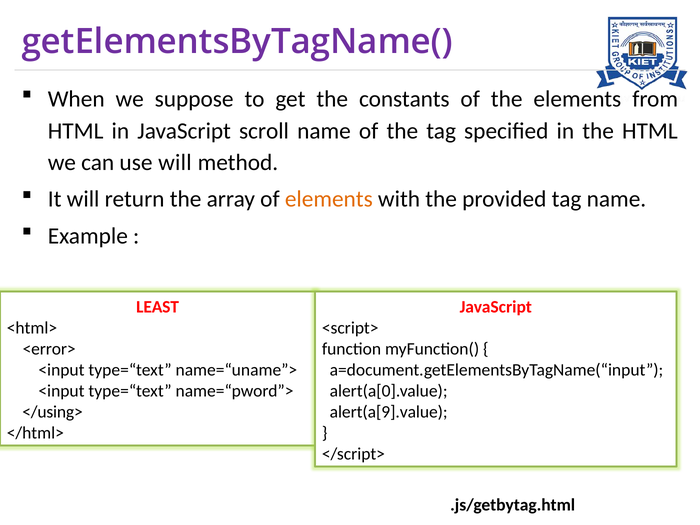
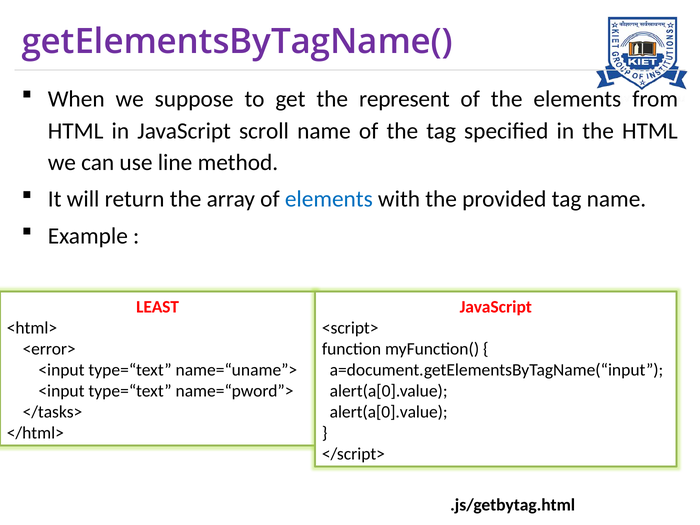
constants: constants -> represent (404, 99)
use will: will -> line (175, 163)
elements colour: orange -> blue (329, 199)
</using>: </using> -> </tasks> (52, 412)
alert(a[9].value: alert(a[9].value -> alert(a[0].value (389, 412)
